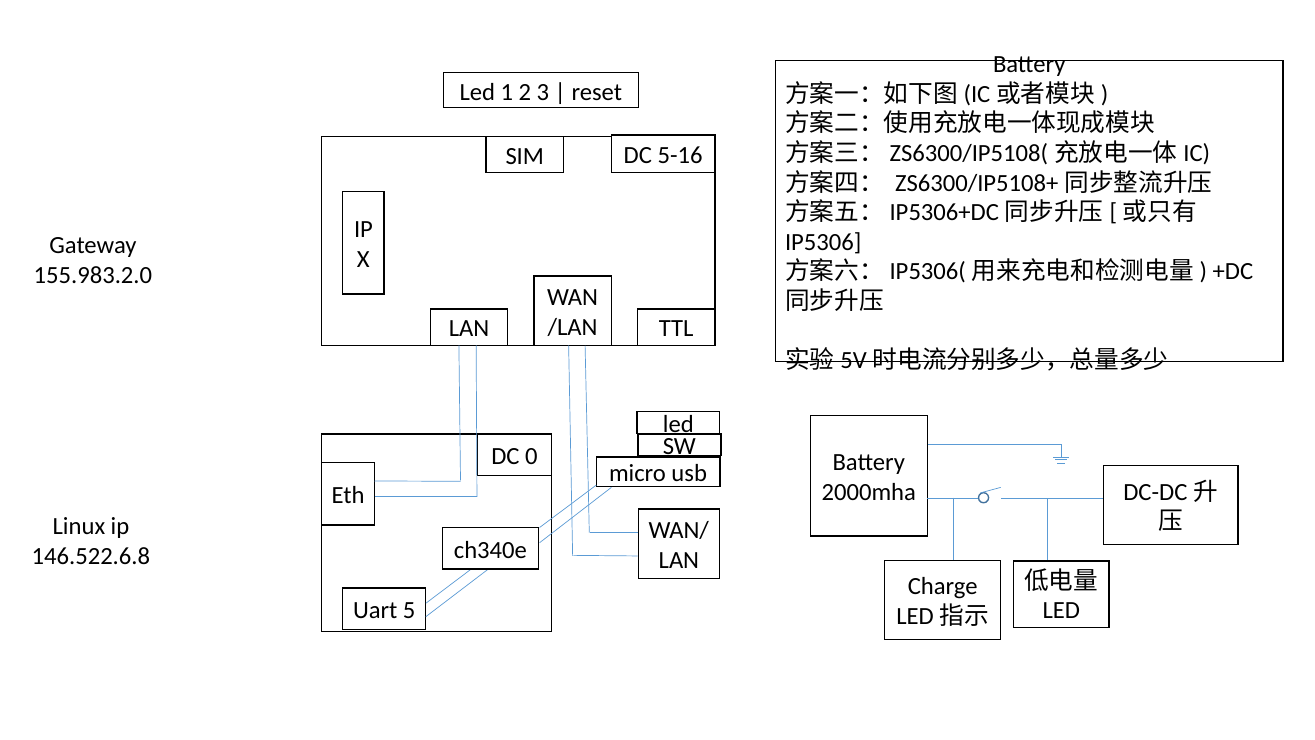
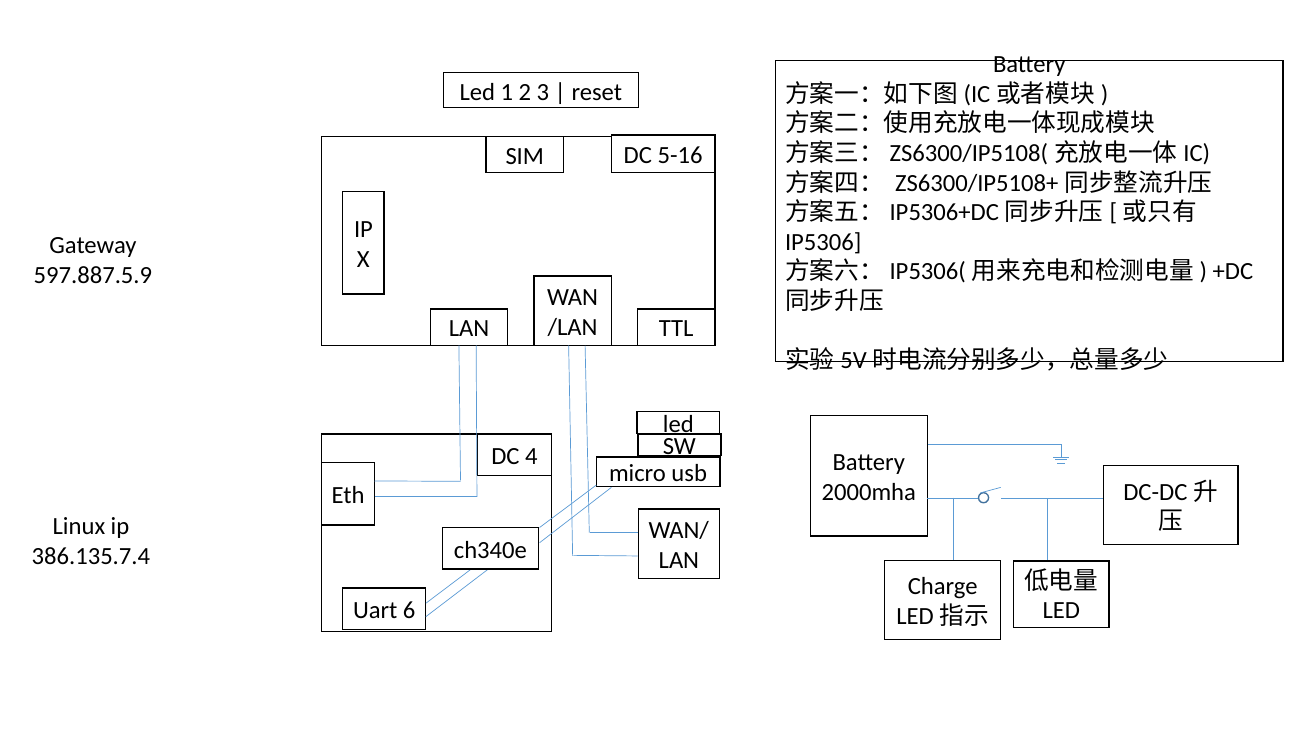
155.983.2.0: 155.983.2.0 -> 597.887.5.9 (93, 275)
0: 0 -> 4 (531, 456)
146.522.6.8: 146.522.6.8 -> 386.135.7.4 (91, 556)
5: 5 -> 6 (409, 610)
